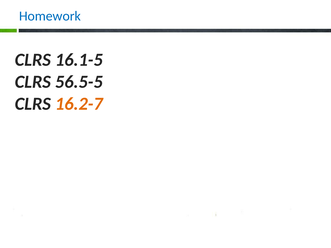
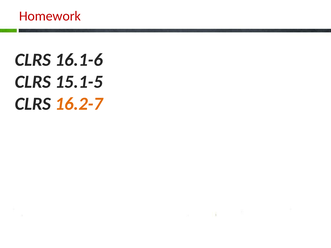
Homework colour: blue -> red (50, 16)
16.1-5: 16.1-5 -> 16.1-6 (79, 60)
56.5-5: 56.5-5 -> 15.1-5 (79, 82)
